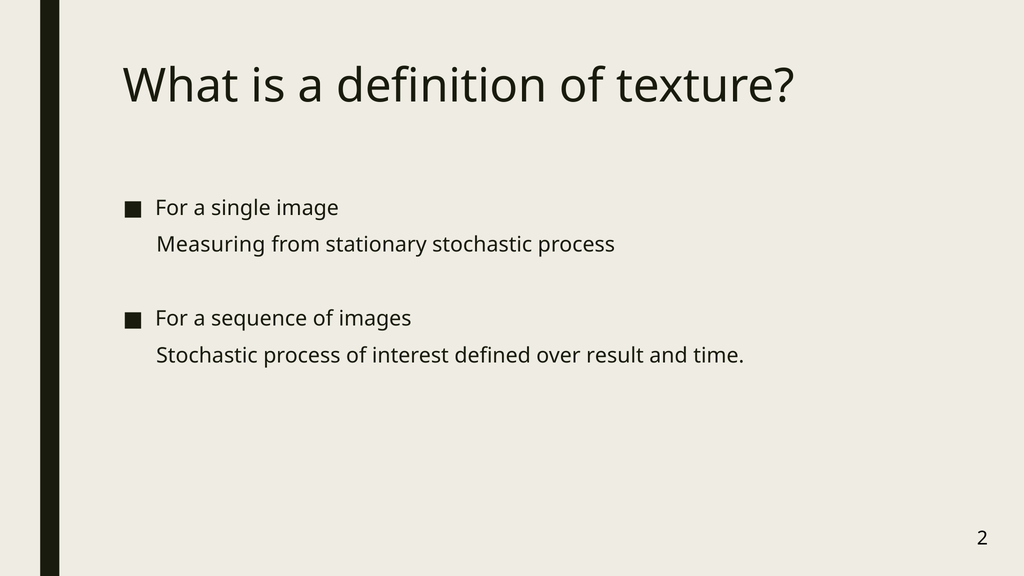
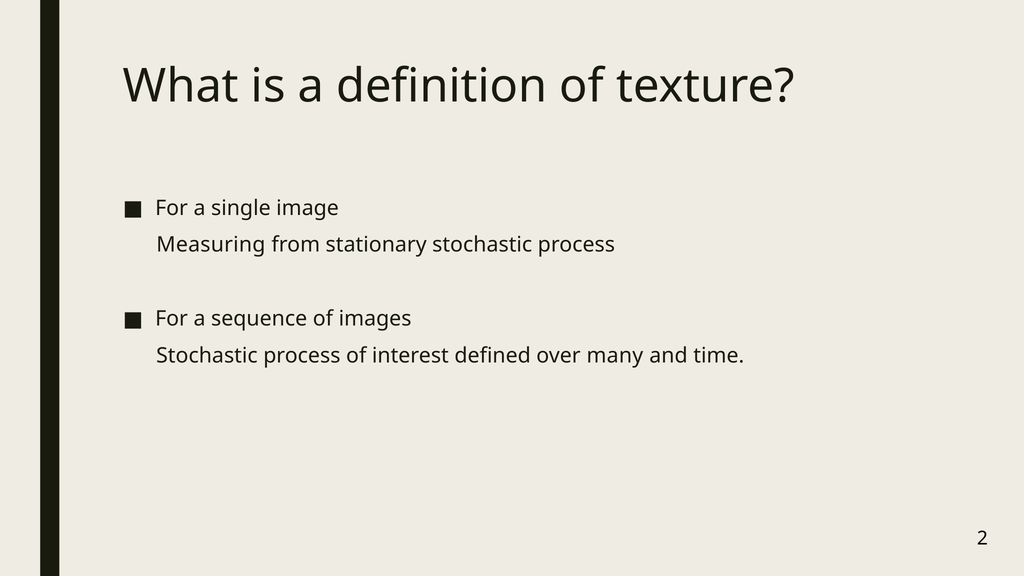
result: result -> many (615, 356)
